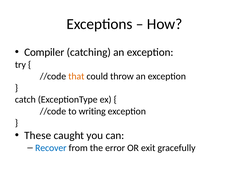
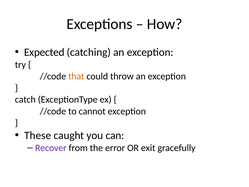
Compiler: Compiler -> Expected (44, 52)
writing: writing -> cannot (92, 111)
Recover colour: blue -> purple (51, 148)
